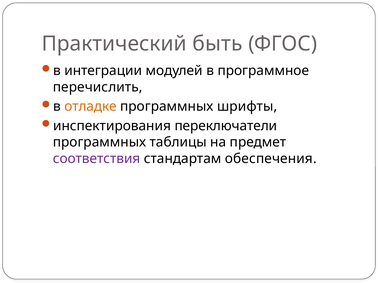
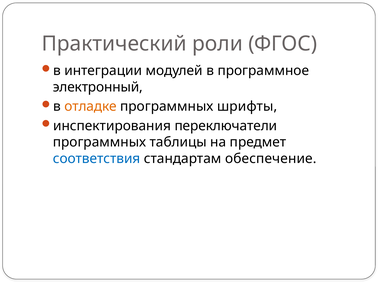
быть: быть -> роли (218, 44)
перечислить: перечислить -> электронный (98, 87)
соответствия colour: purple -> blue (97, 159)
обеспечения: обеспечения -> обеспечение (271, 159)
